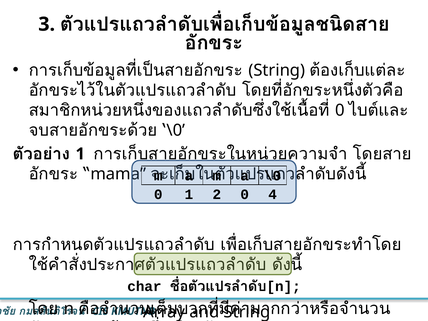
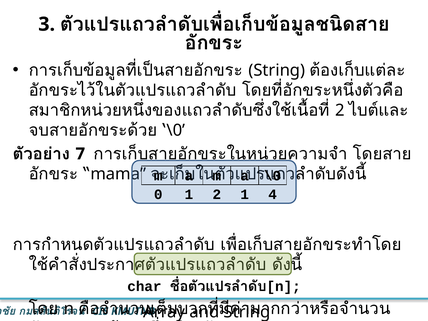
0: 0 -> 2 (340, 110)
1: 1 -> 7 (80, 154)
2 0: 0 -> 1 (245, 194)
